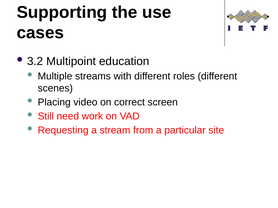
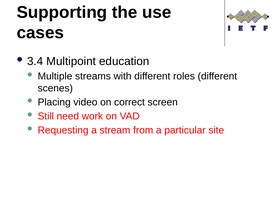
3.2: 3.2 -> 3.4 (35, 61)
